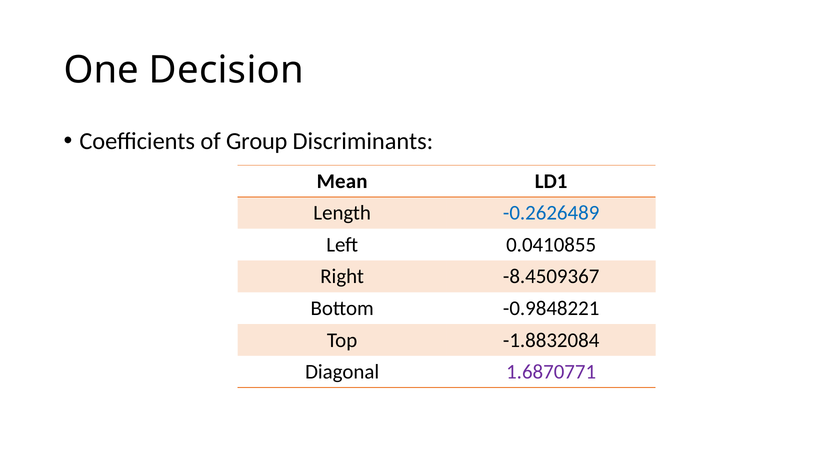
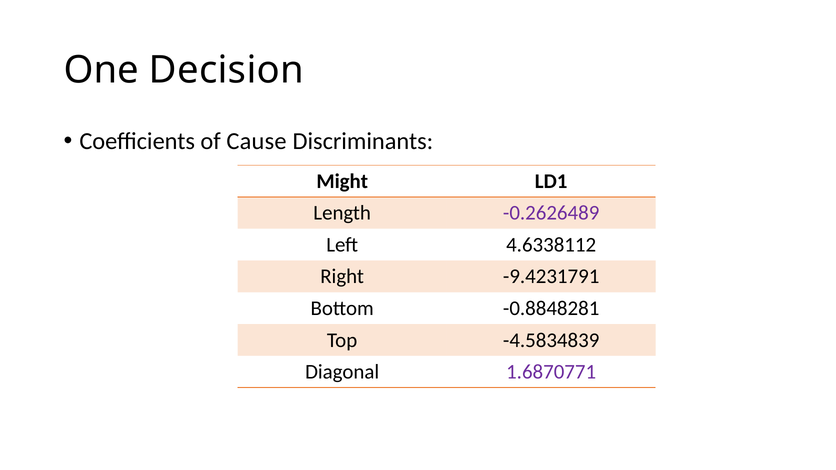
Group: Group -> Cause (257, 141)
Mean: Mean -> Might (342, 181)
-0.2626489 colour: blue -> purple (551, 213)
0.0410855: 0.0410855 -> 4.6338112 (551, 245)
-8.4509367: -8.4509367 -> -9.4231791 (551, 277)
-0.9848221: -0.9848221 -> -0.8848281 (551, 308)
-1.8832084: -1.8832084 -> -4.5834839 (551, 340)
